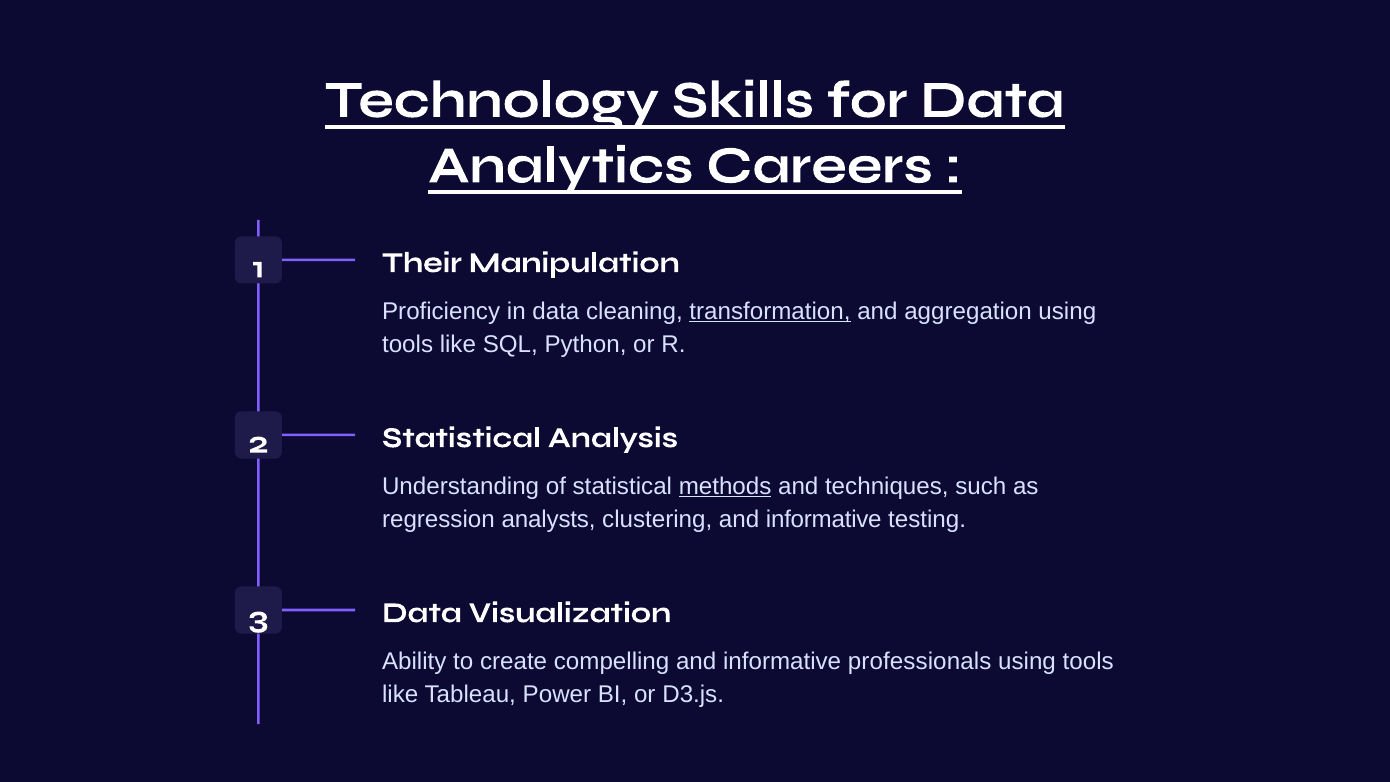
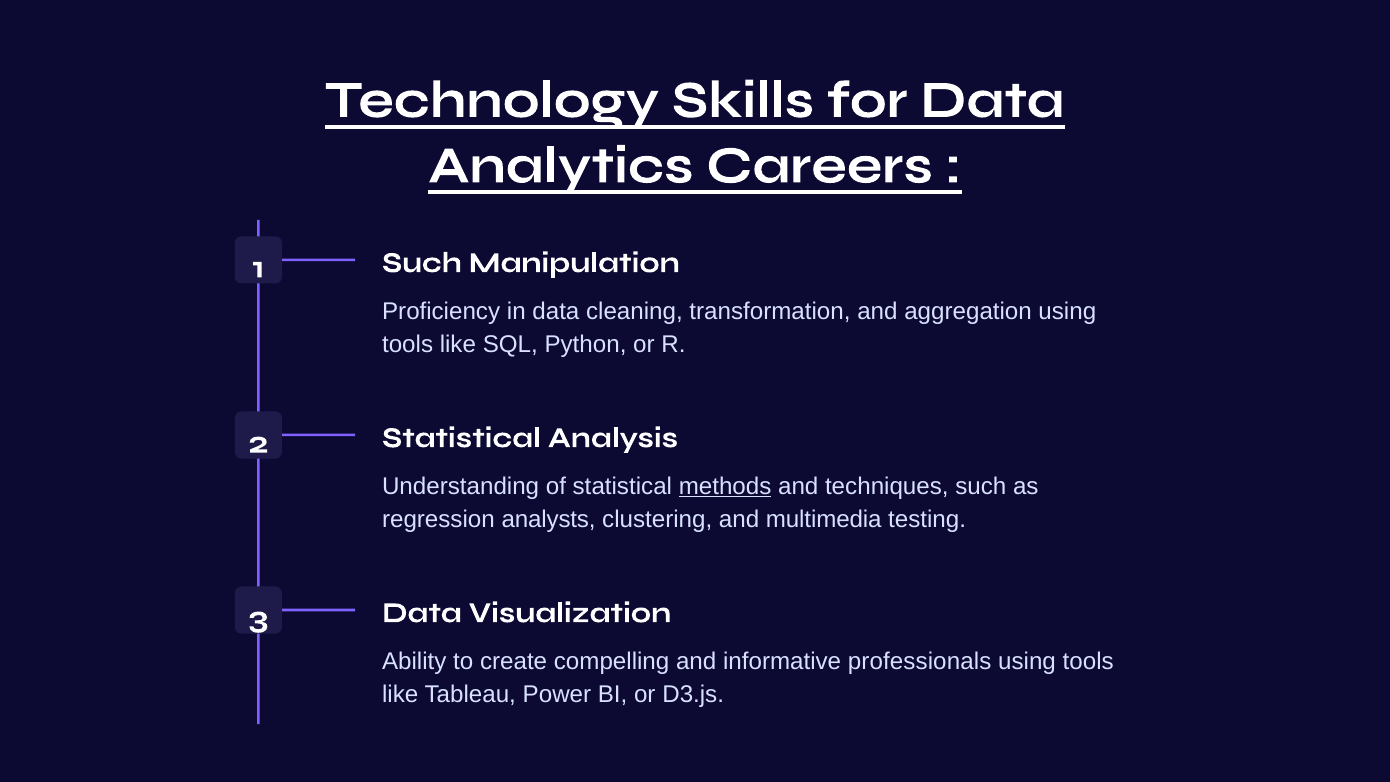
1 Their: Their -> Such (422, 262)
transformation underline: present -> none (770, 311)
clustering and informative: informative -> multimedia (824, 520)
